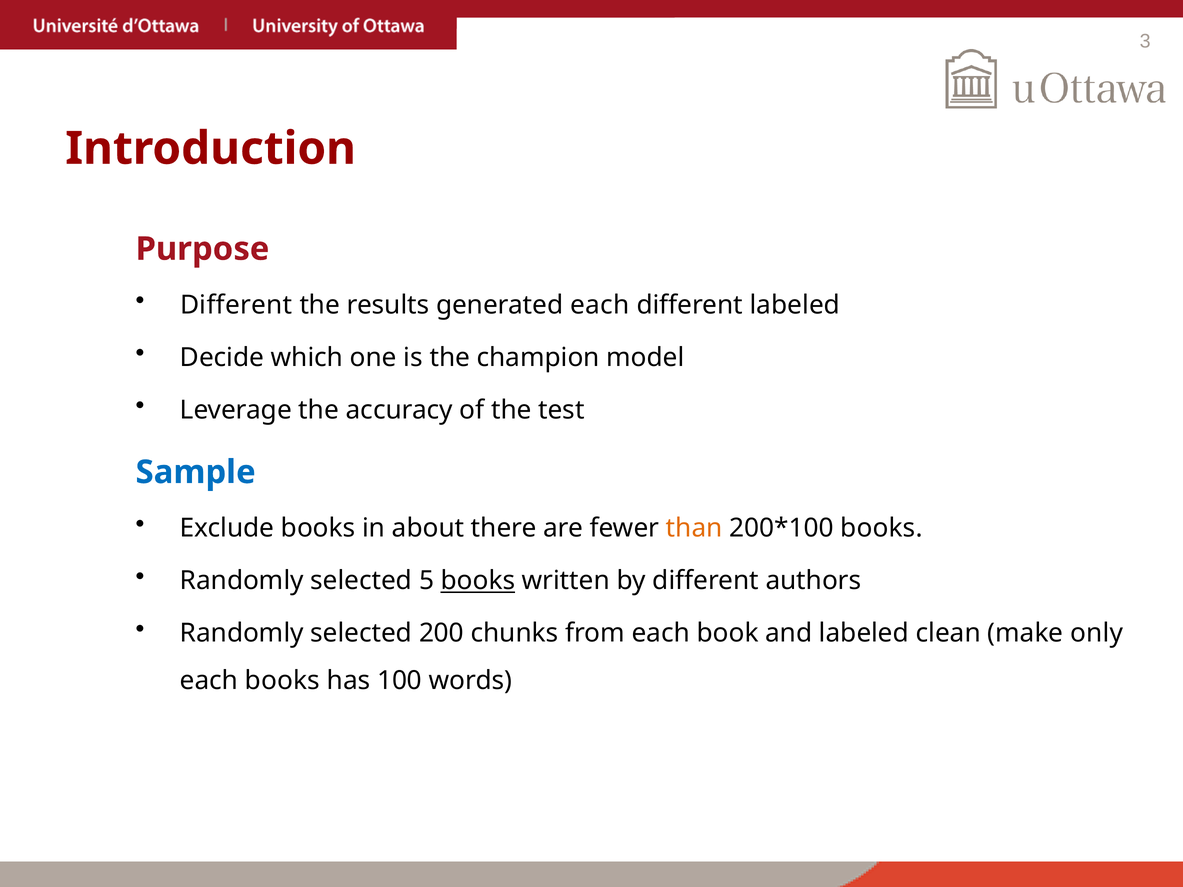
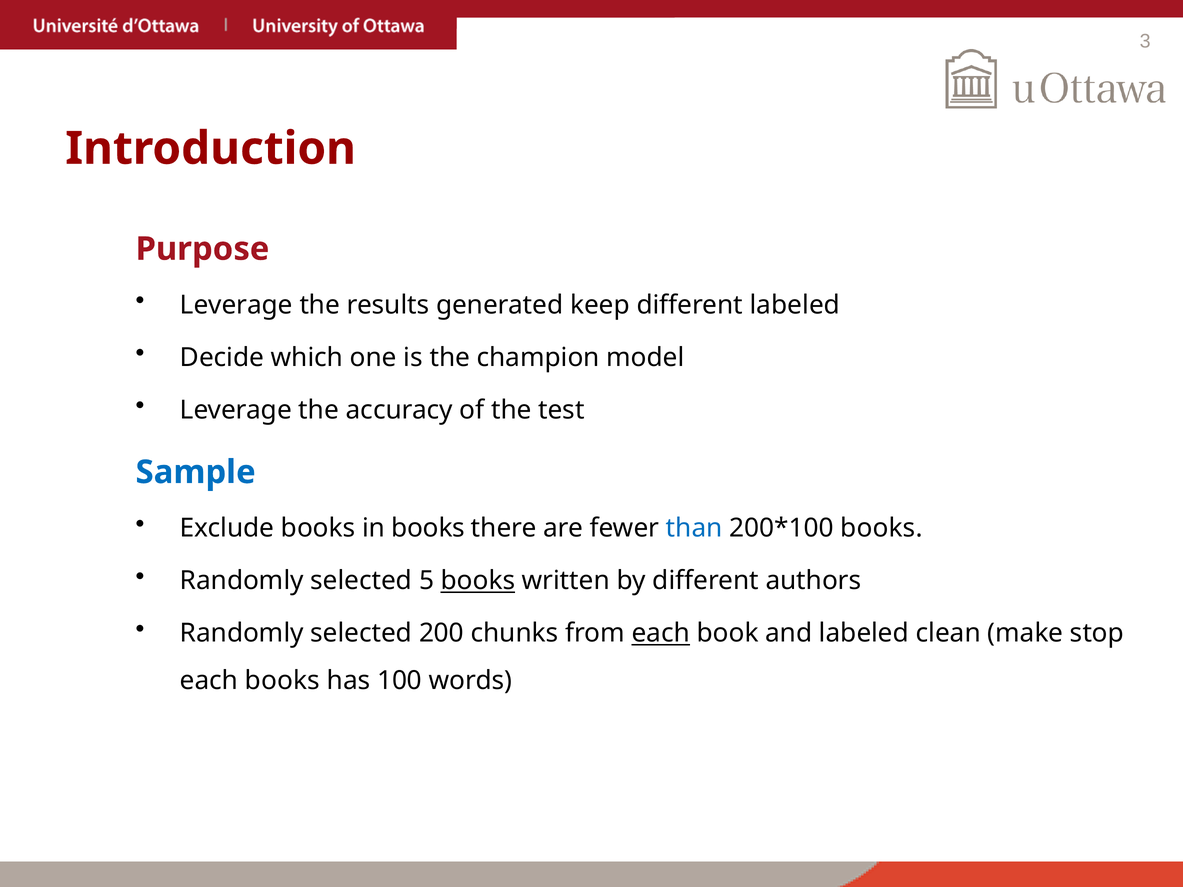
Different: Different -> Leverage (236, 305)
generated each: each -> keep (600, 305)
in about: about -> books (428, 528)
than colour: orange -> blue (694, 528)
each underline: none -> present (661, 633)
only: only -> stop (1097, 633)
